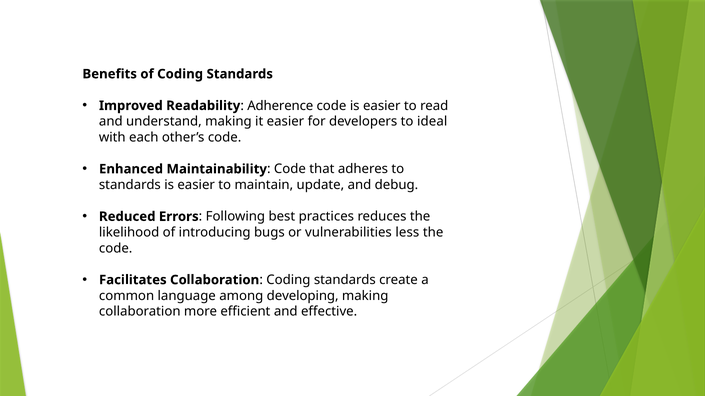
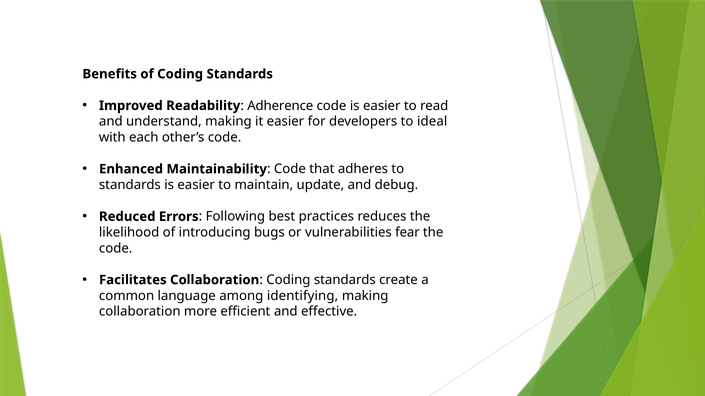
less: less -> fear (407, 233)
developing: developing -> identifying (303, 296)
